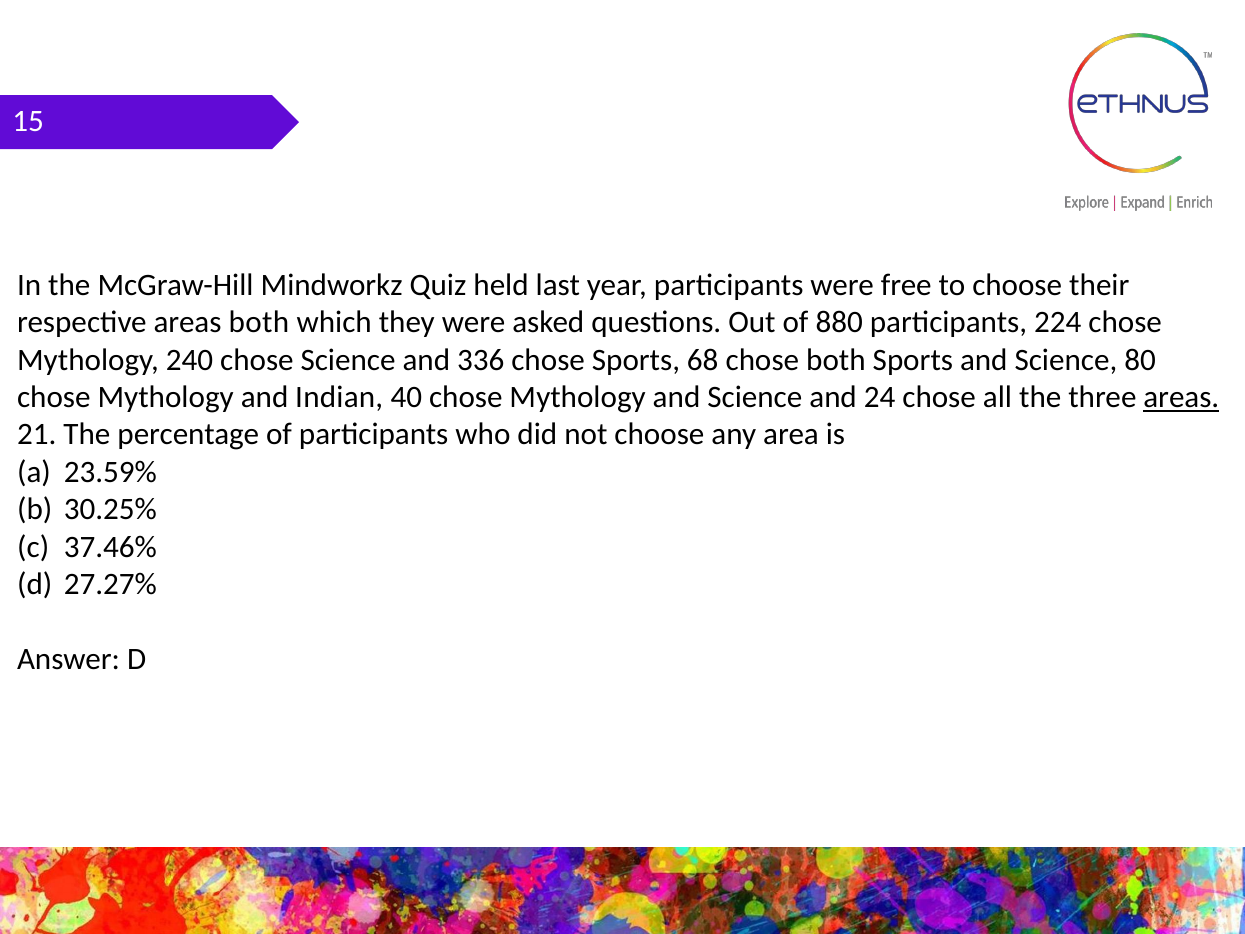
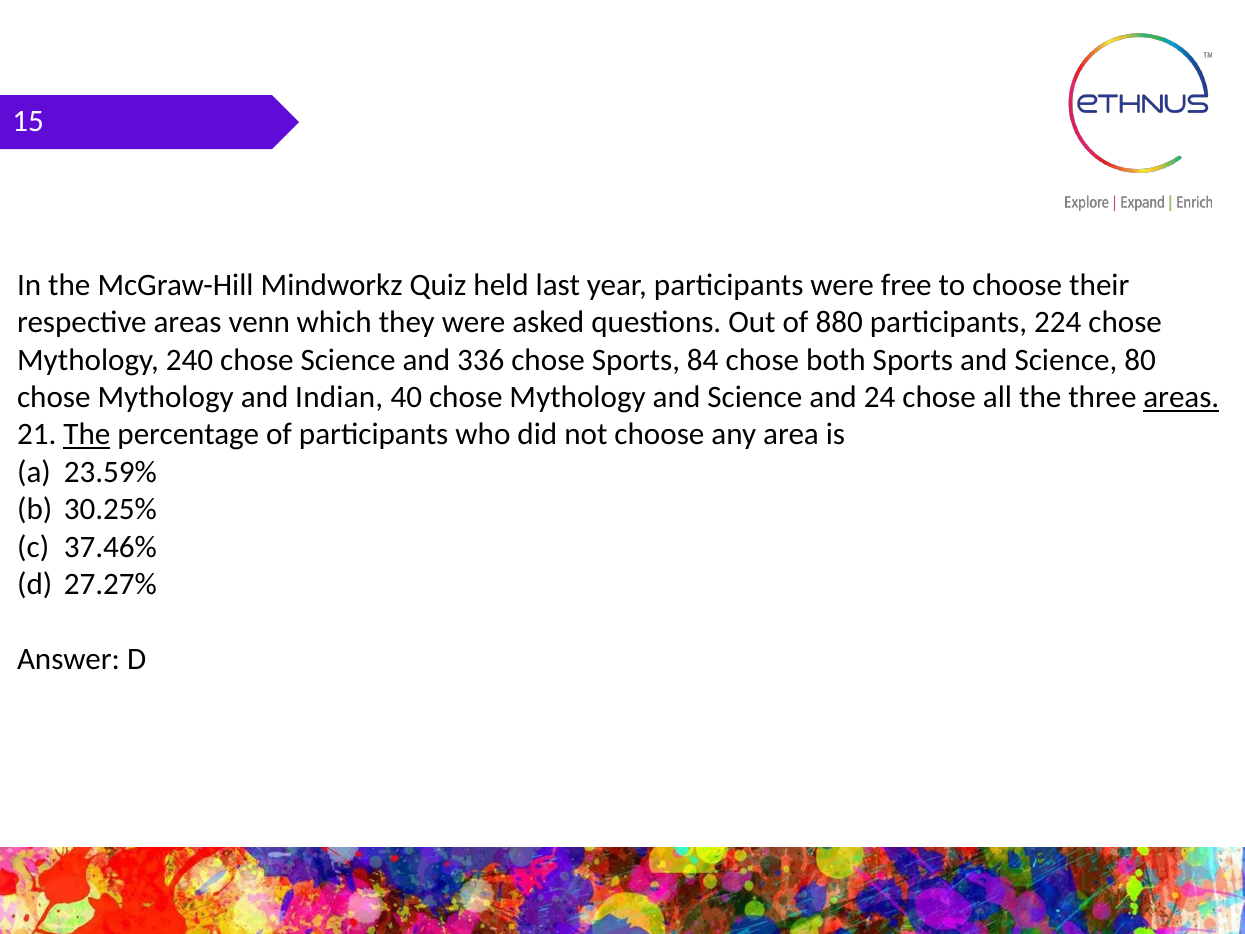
areas both: both -> venn (259, 322)
68: 68 -> 84 (703, 360)
The underline: none -> present (87, 435)
